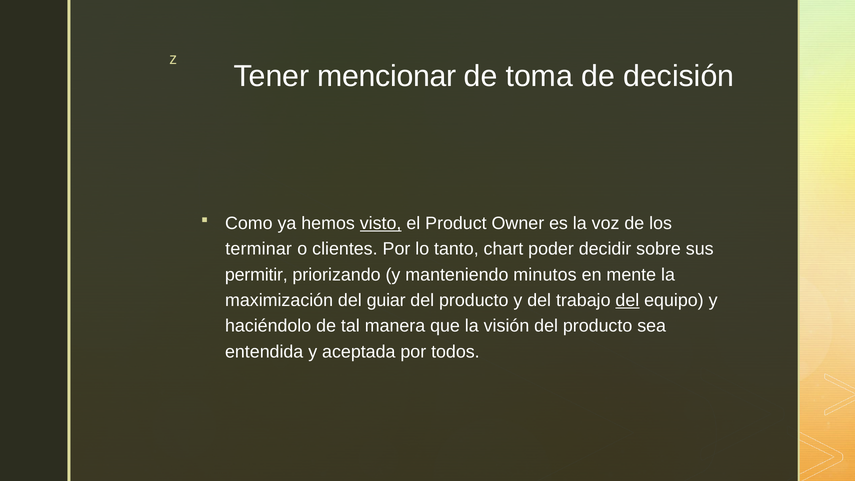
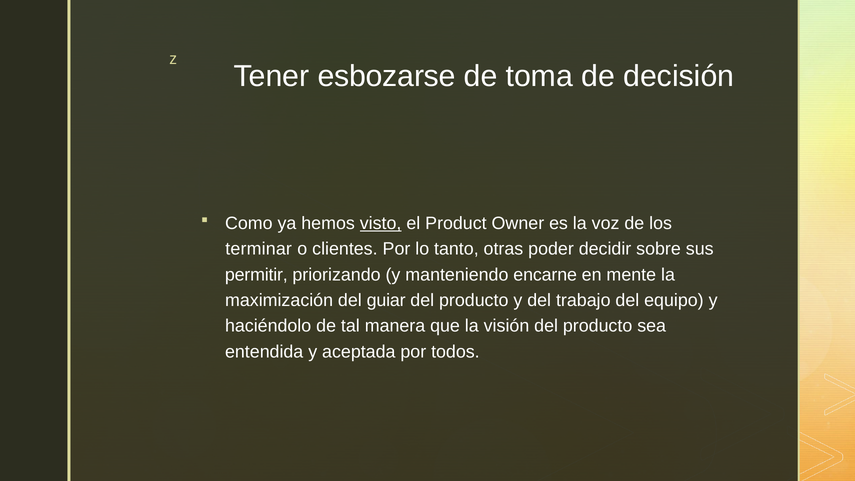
mencionar: mencionar -> esbozarse (387, 76)
chart: chart -> otras (503, 249)
minutos: minutos -> encarne (545, 275)
del underline: present -> none (627, 300)
